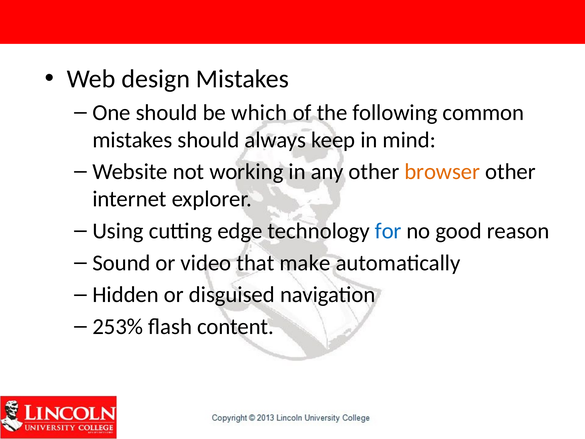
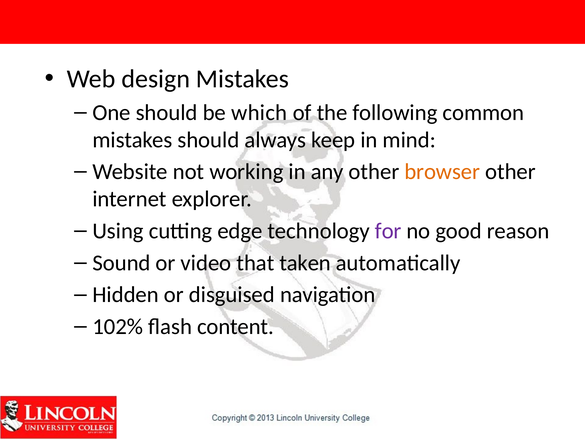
for colour: blue -> purple (388, 231)
make: make -> taken (305, 263)
253%: 253% -> 102% (118, 326)
